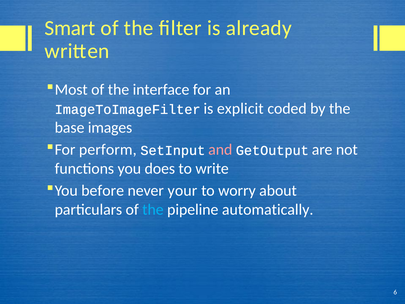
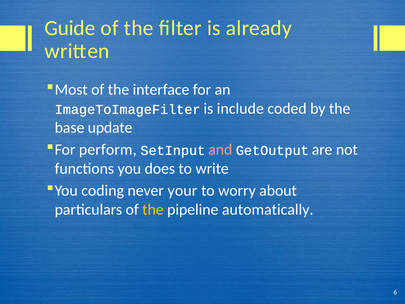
Smart: Smart -> Guide (70, 28)
explicit: explicit -> include (240, 109)
images: images -> update (110, 128)
before: before -> coding (103, 191)
the colour: light blue -> yellow (153, 209)
